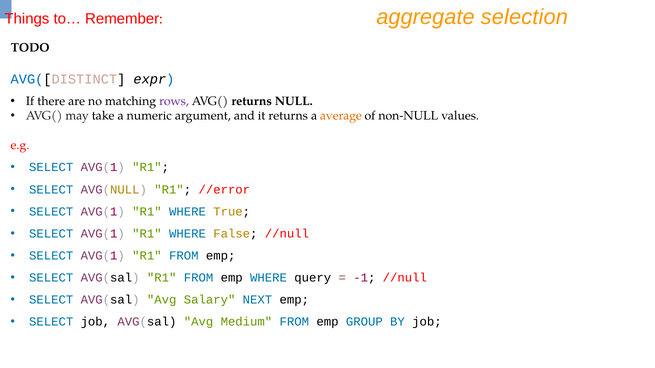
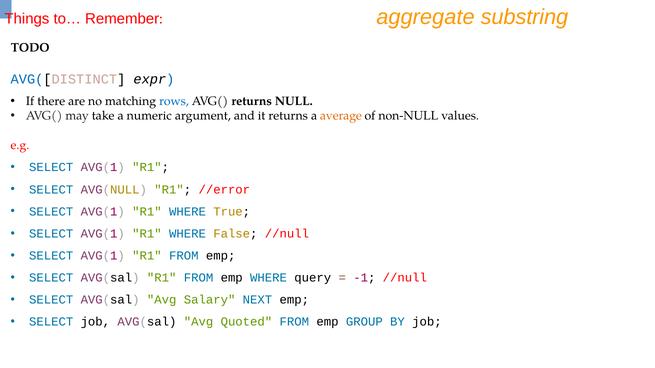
selection: selection -> substring (524, 17)
rows colour: purple -> blue (174, 101)
Medium: Medium -> Quoted (246, 322)
